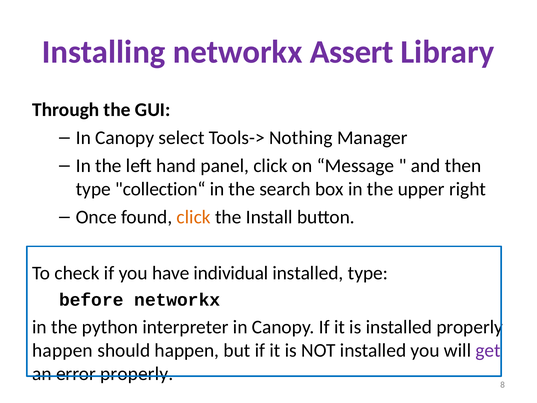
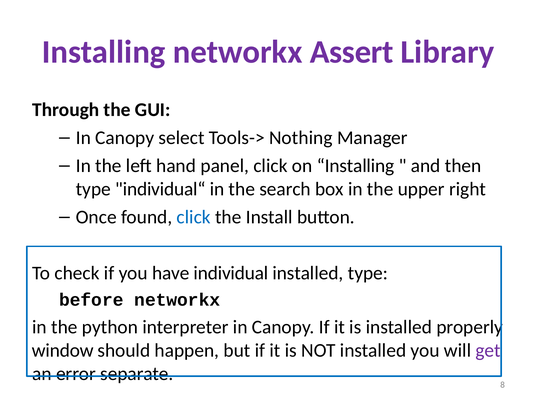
on Message: Message -> Installing (356, 166)
collection“: collection“ -> individual“ (160, 189)
click colour: orange -> blue (194, 217)
happen: happen -> window (63, 350)
error properly: properly -> separate (137, 373)
